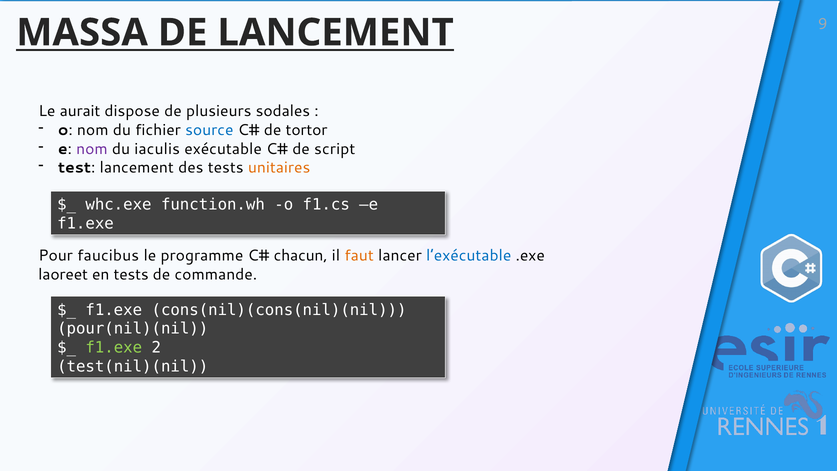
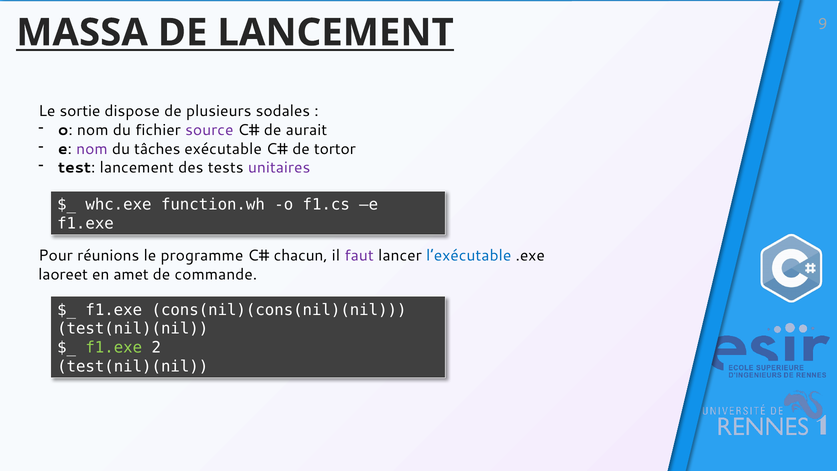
aurait: aurait -> sortie (80, 111)
source colour: blue -> purple (209, 130)
tortor: tortor -> aurait (306, 130)
iaculis: iaculis -> tâches (157, 149)
script: script -> tortor (335, 149)
unitaires colour: orange -> purple (279, 168)
faucibus: faucibus -> réunions (108, 256)
faut colour: orange -> purple (359, 256)
en tests: tests -> amet (131, 274)
pour(nil)(nil: pour(nil)(nil -> test(nil)(nil (133, 329)
